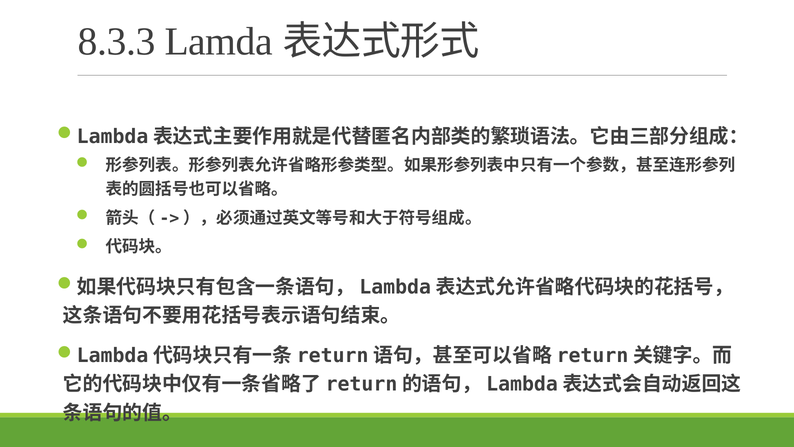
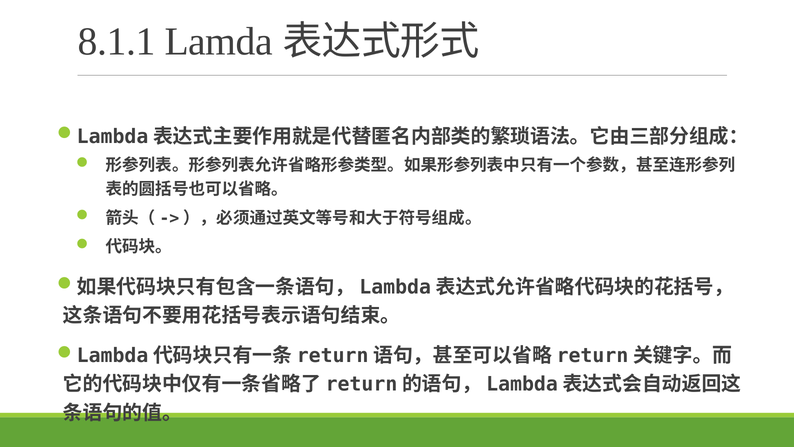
8.3.3: 8.3.3 -> 8.1.1 (117, 42)
